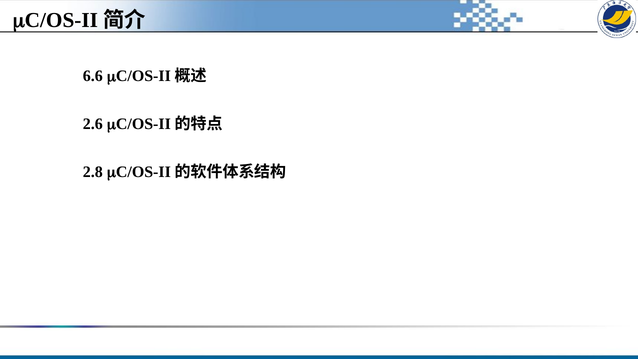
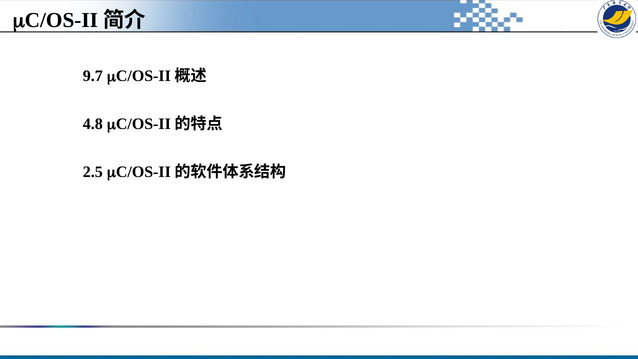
6.6: 6.6 -> 9.7 (93, 76)
2.6: 2.6 -> 4.8 (93, 124)
2.8: 2.8 -> 2.5 (93, 172)
